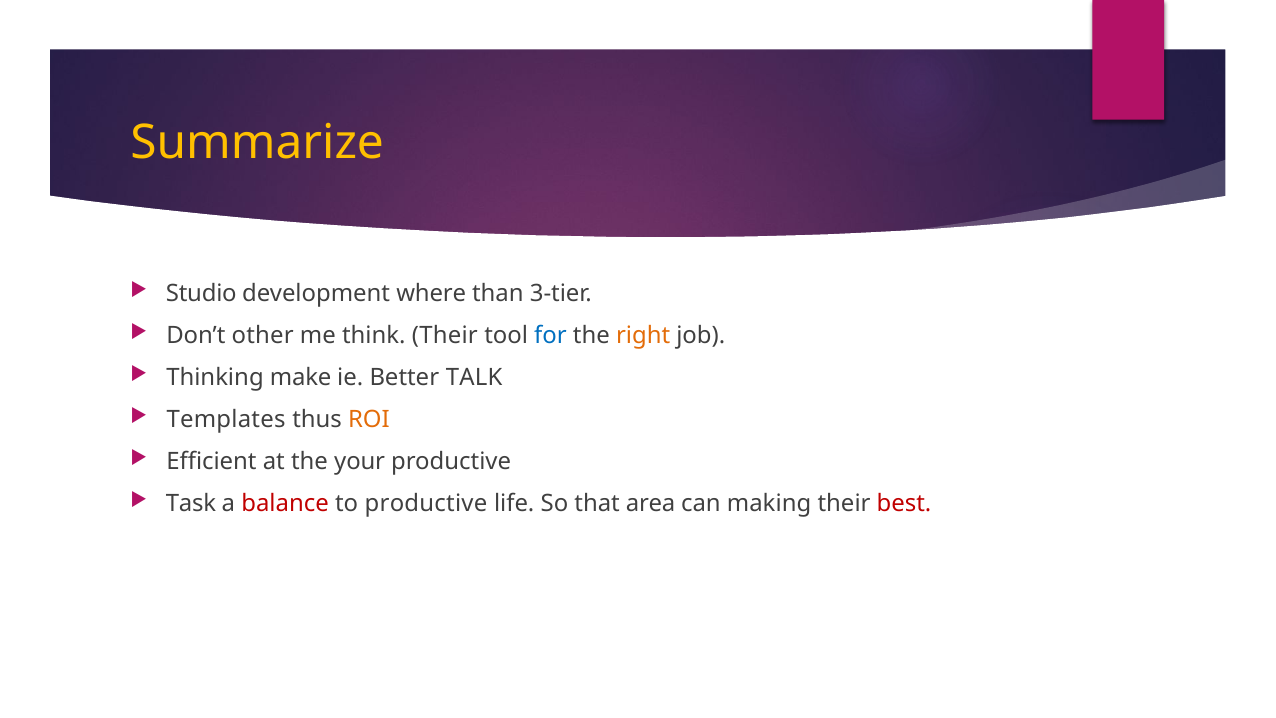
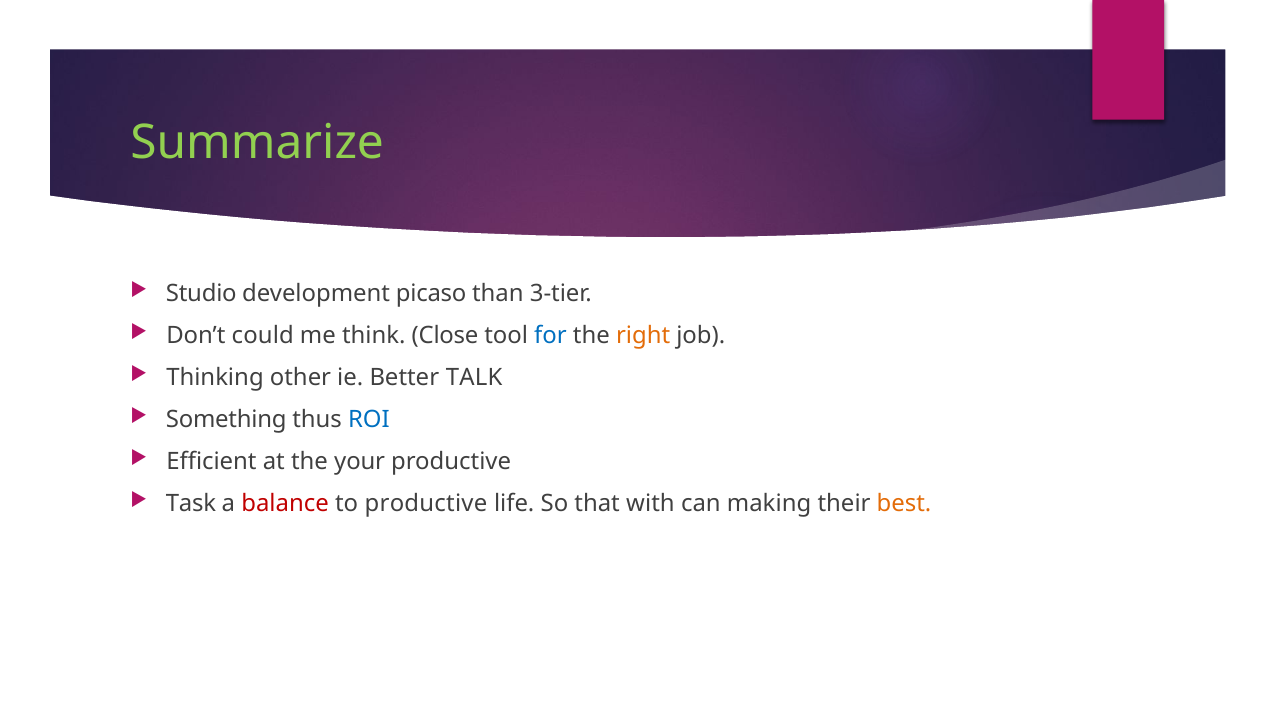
Summarize colour: yellow -> light green (257, 142)
where: where -> picaso (431, 293)
other: other -> could (263, 335)
think Their: Their -> Close (445, 335)
make: make -> other (301, 377)
Templates: Templates -> Something (226, 419)
ROI colour: orange -> blue (369, 419)
area: area -> with (650, 503)
best colour: red -> orange (904, 503)
